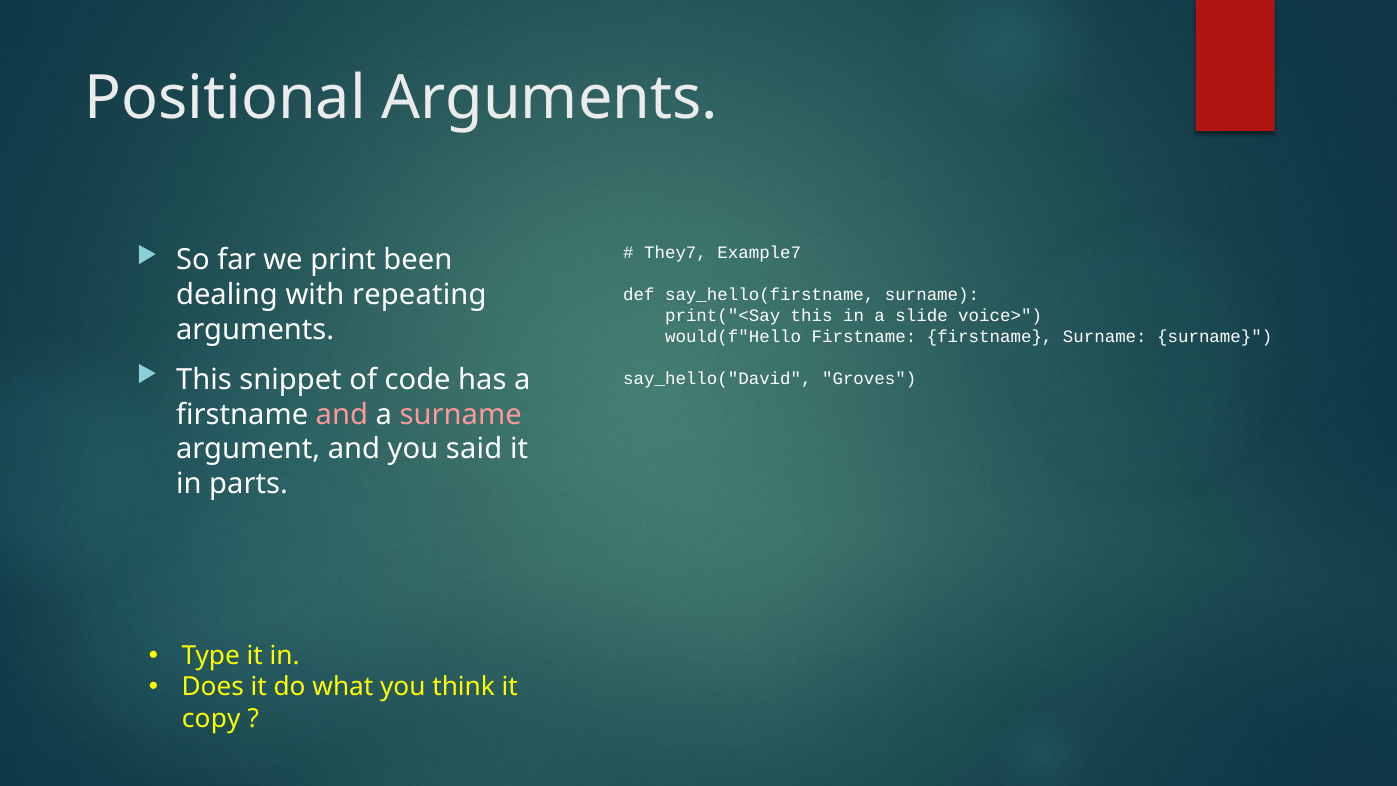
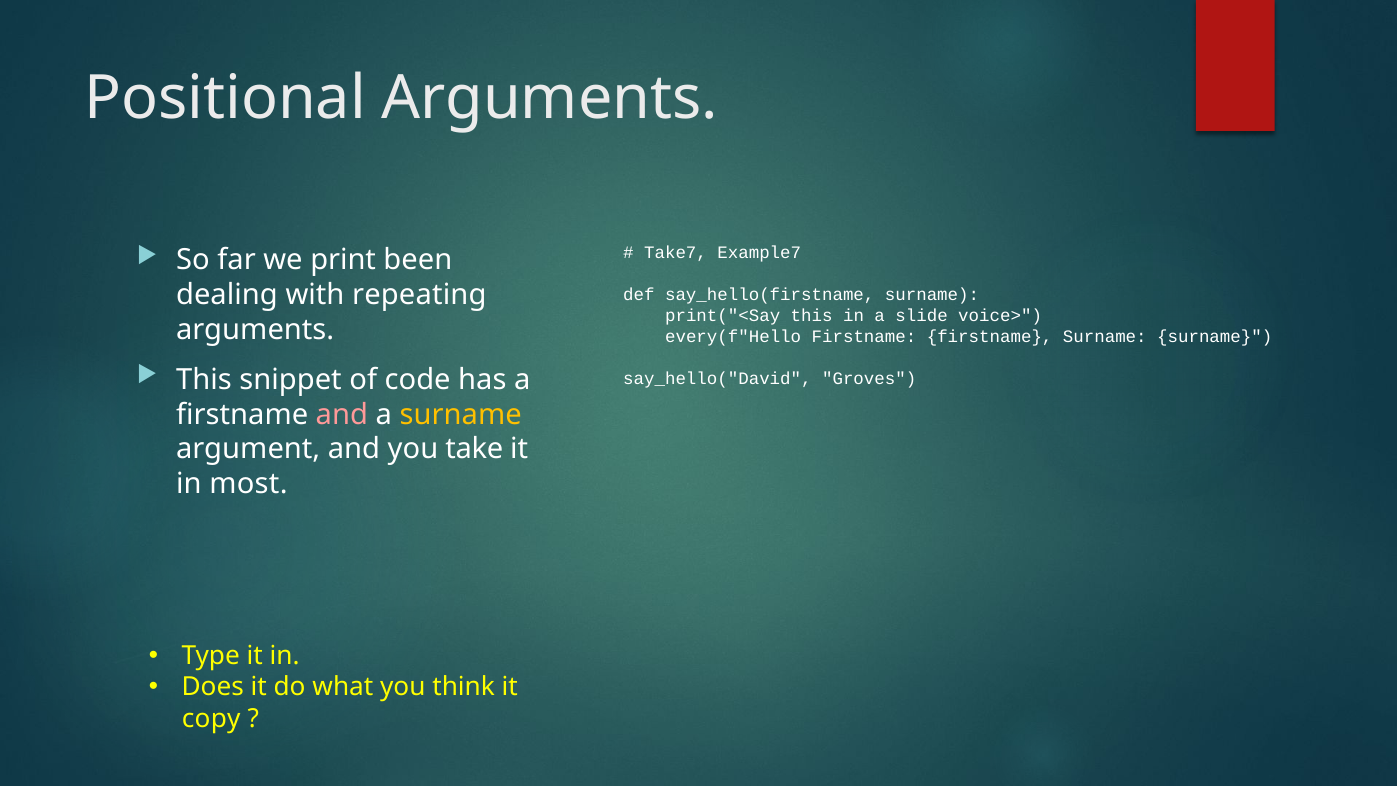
They7: They7 -> Take7 (676, 253)
would(f"Hello: would(f"Hello -> every(f"Hello (733, 337)
surname colour: pink -> yellow (461, 414)
said: said -> take (474, 449)
parts: parts -> most (248, 484)
